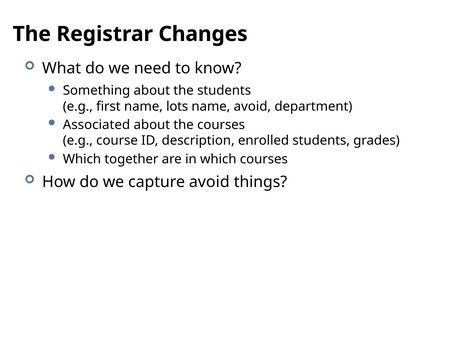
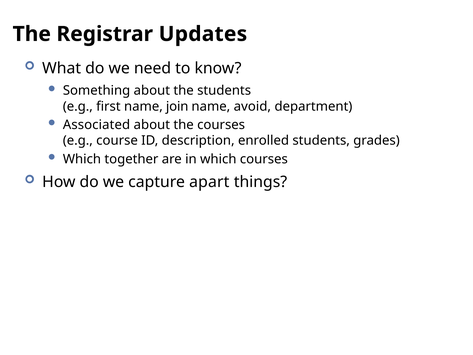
Changes: Changes -> Updates (203, 34)
lots: lots -> join (177, 106)
capture avoid: avoid -> apart (209, 182)
